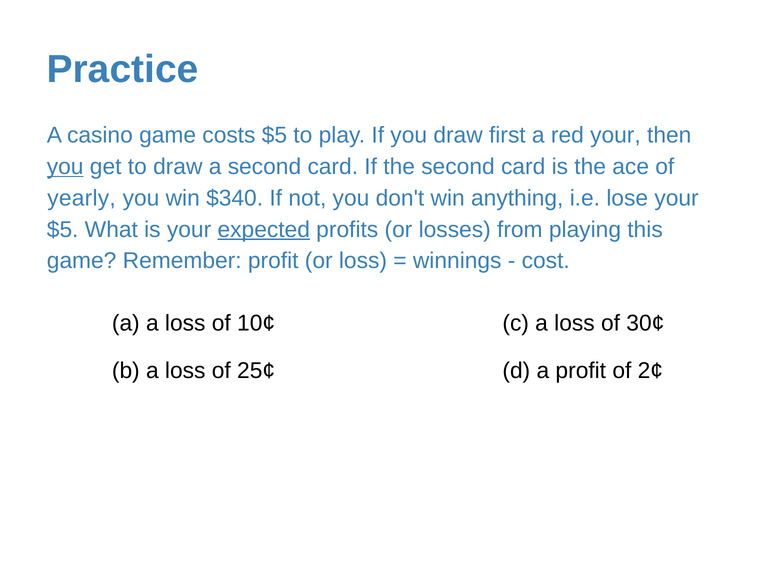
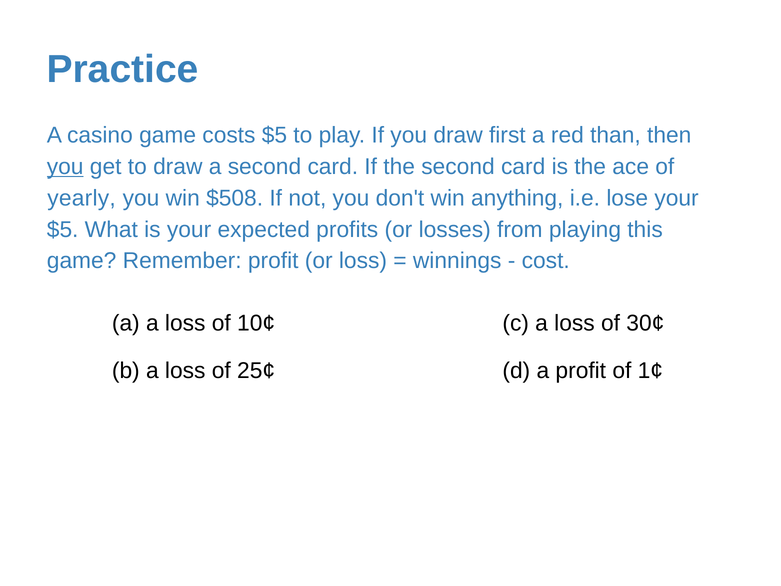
red your: your -> than (615, 135)
$340: $340 -> $508 (235, 198)
expected underline: present -> none (264, 229)
2¢: 2¢ -> 1¢ (650, 371)
